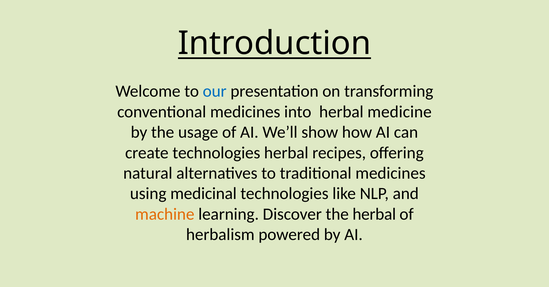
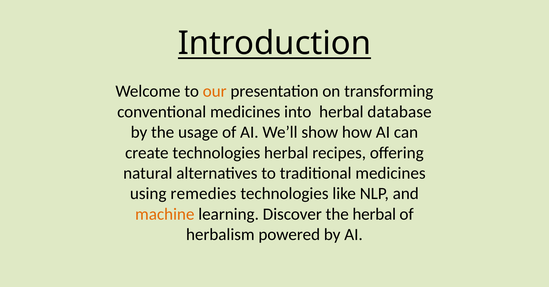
our colour: blue -> orange (215, 91)
medicine: medicine -> database (400, 112)
medicinal: medicinal -> remedies (203, 194)
